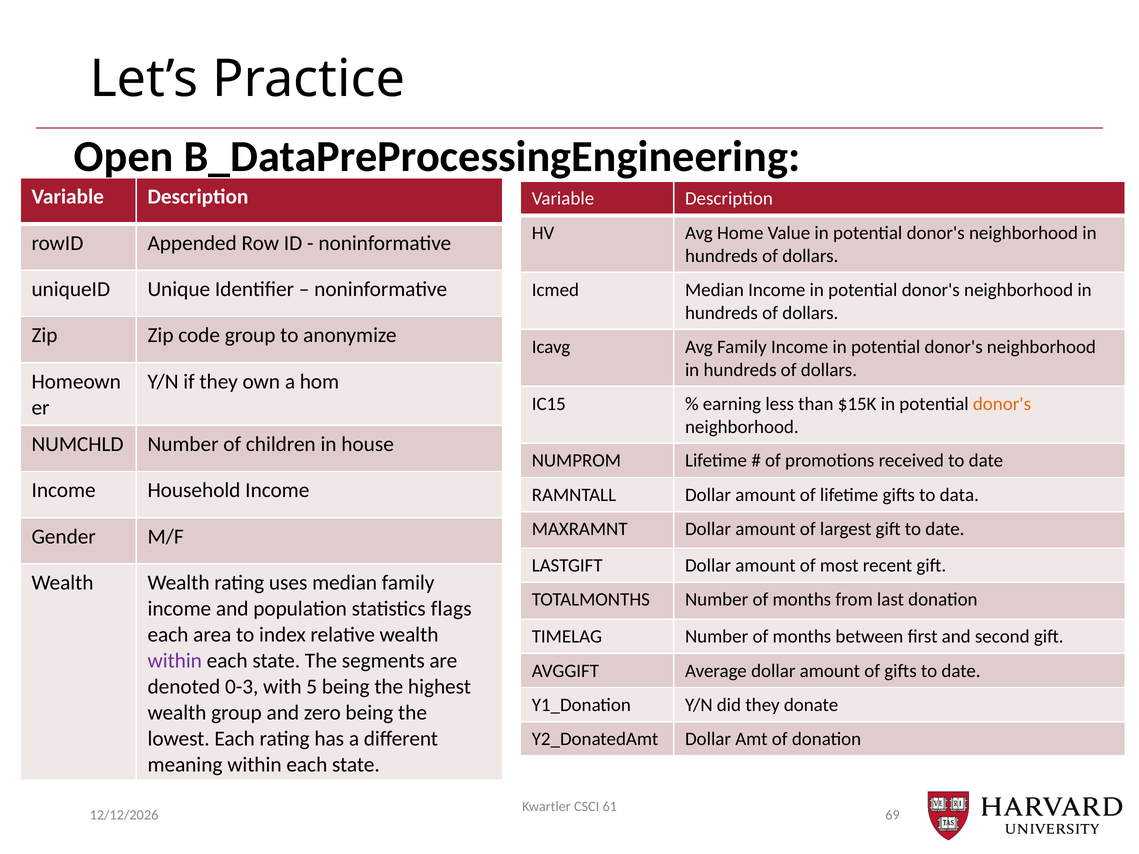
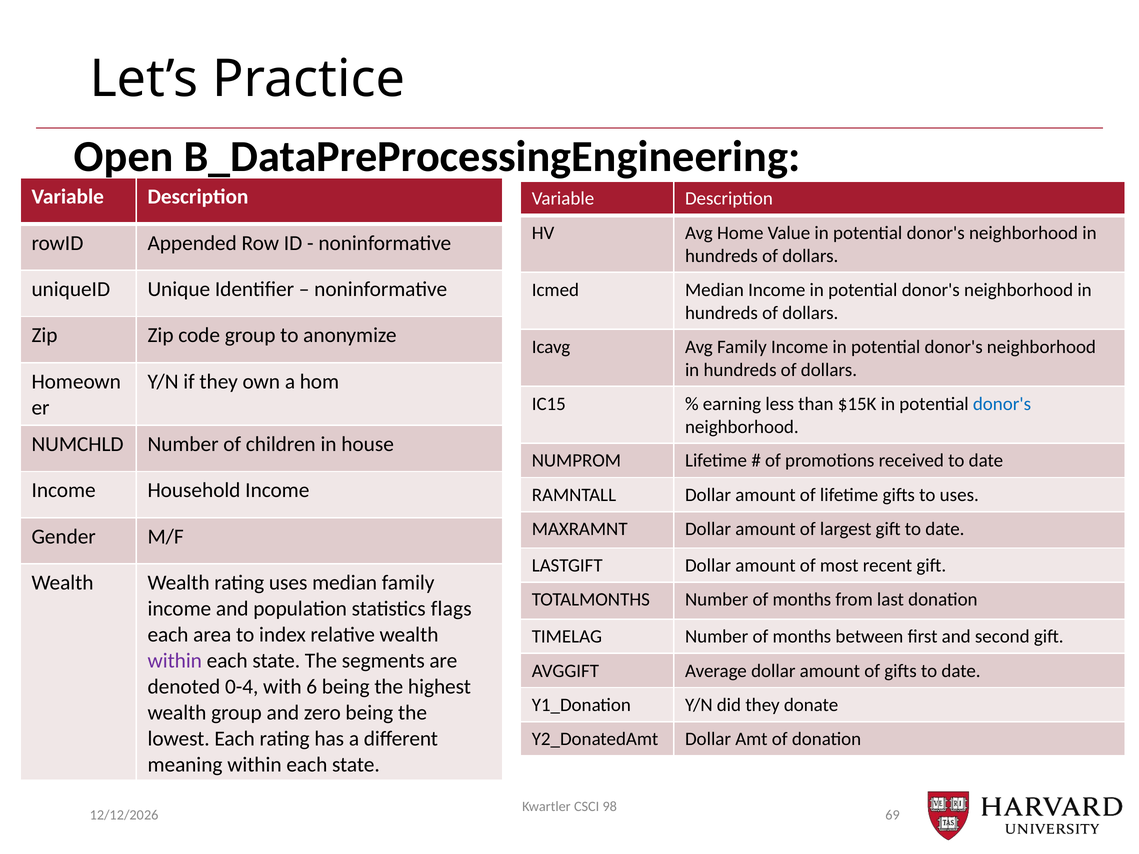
donor's colour: orange -> blue (1002, 404)
to data: data -> uses (959, 495)
0-3: 0-3 -> 0-4 (242, 687)
5: 5 -> 6 (312, 687)
61: 61 -> 98 (610, 807)
